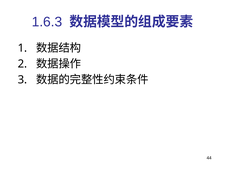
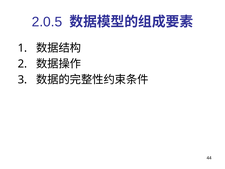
1.6.3: 1.6.3 -> 2.0.5 (47, 22)
